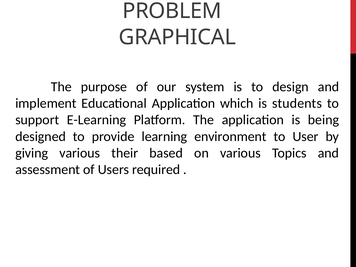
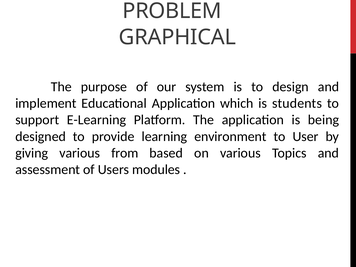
their: their -> from (125, 153)
required: required -> modules (156, 170)
